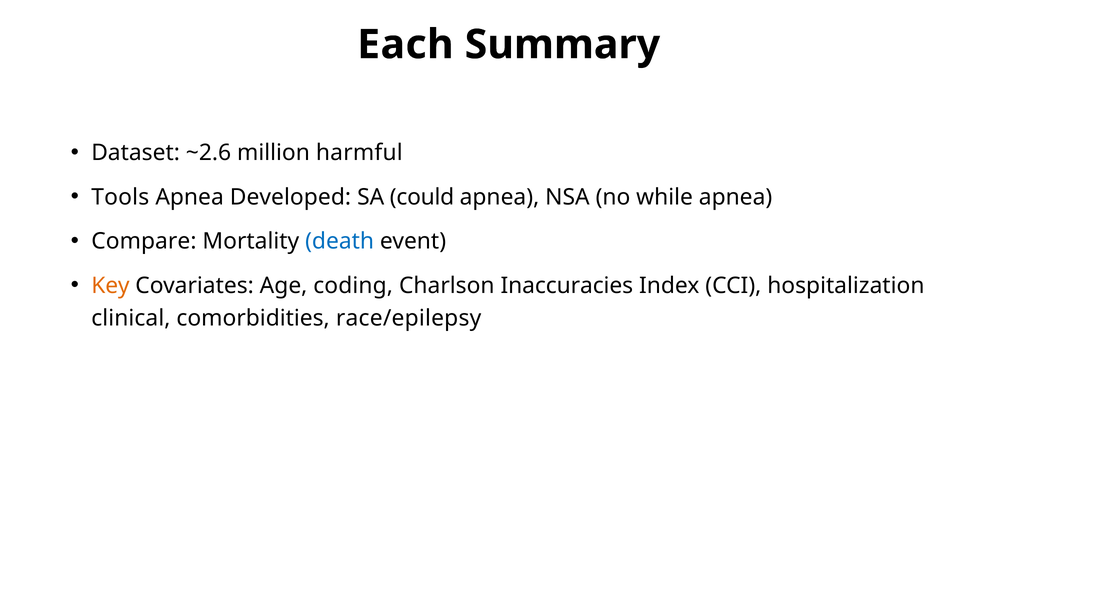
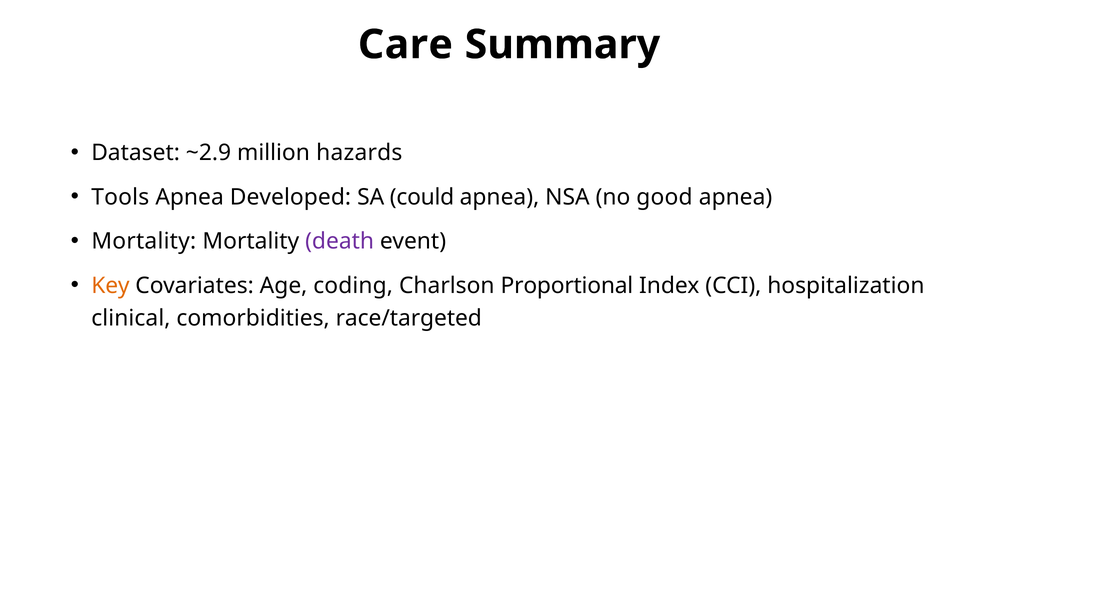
Each: Each -> Care (405, 45)
~2.6: ~2.6 -> ~2.9 (209, 153)
harmful: harmful -> hazards (359, 153)
while: while -> good (664, 197)
Compare: Compare -> Mortality (144, 241)
death colour: blue -> purple (340, 241)
Inaccuracies: Inaccuracies -> Proportional (567, 286)
race/epilepsy: race/epilepsy -> race/targeted (409, 319)
